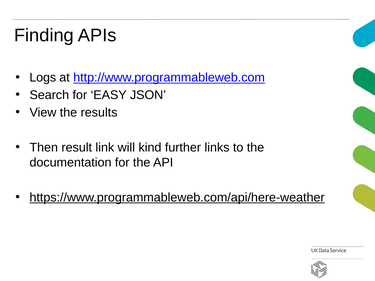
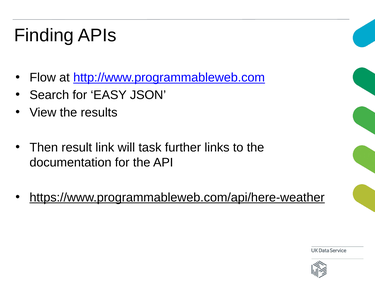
Logs: Logs -> Flow (43, 78)
kind: kind -> task (150, 148)
